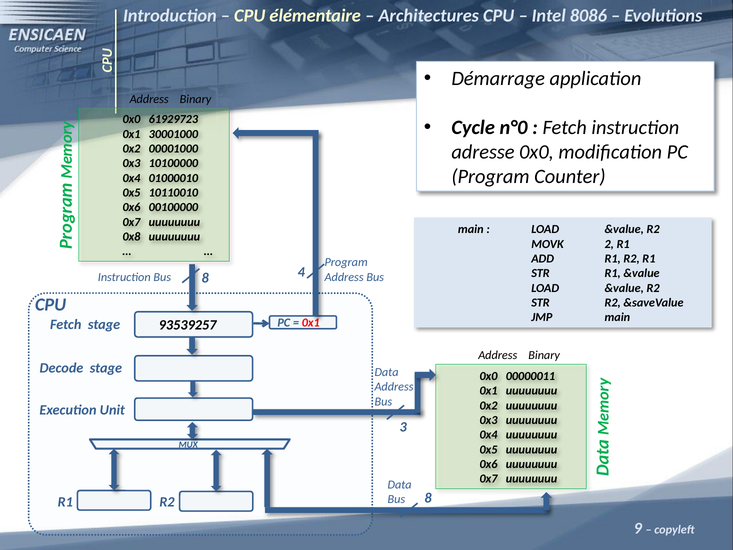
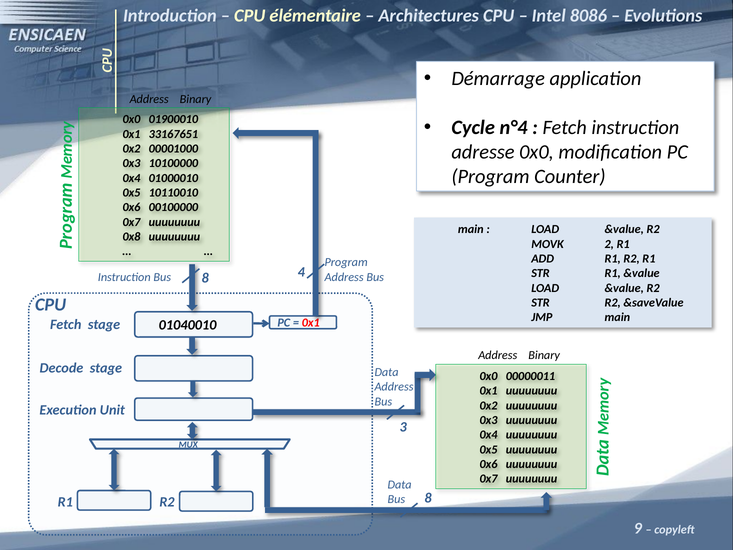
61929723: 61929723 -> 01900010 (173, 119)
n°0: n°0 -> n°4 (514, 127)
30001000: 30001000 -> 33167651 (173, 134)
93539257: 93539257 -> 01040010 (188, 325)
